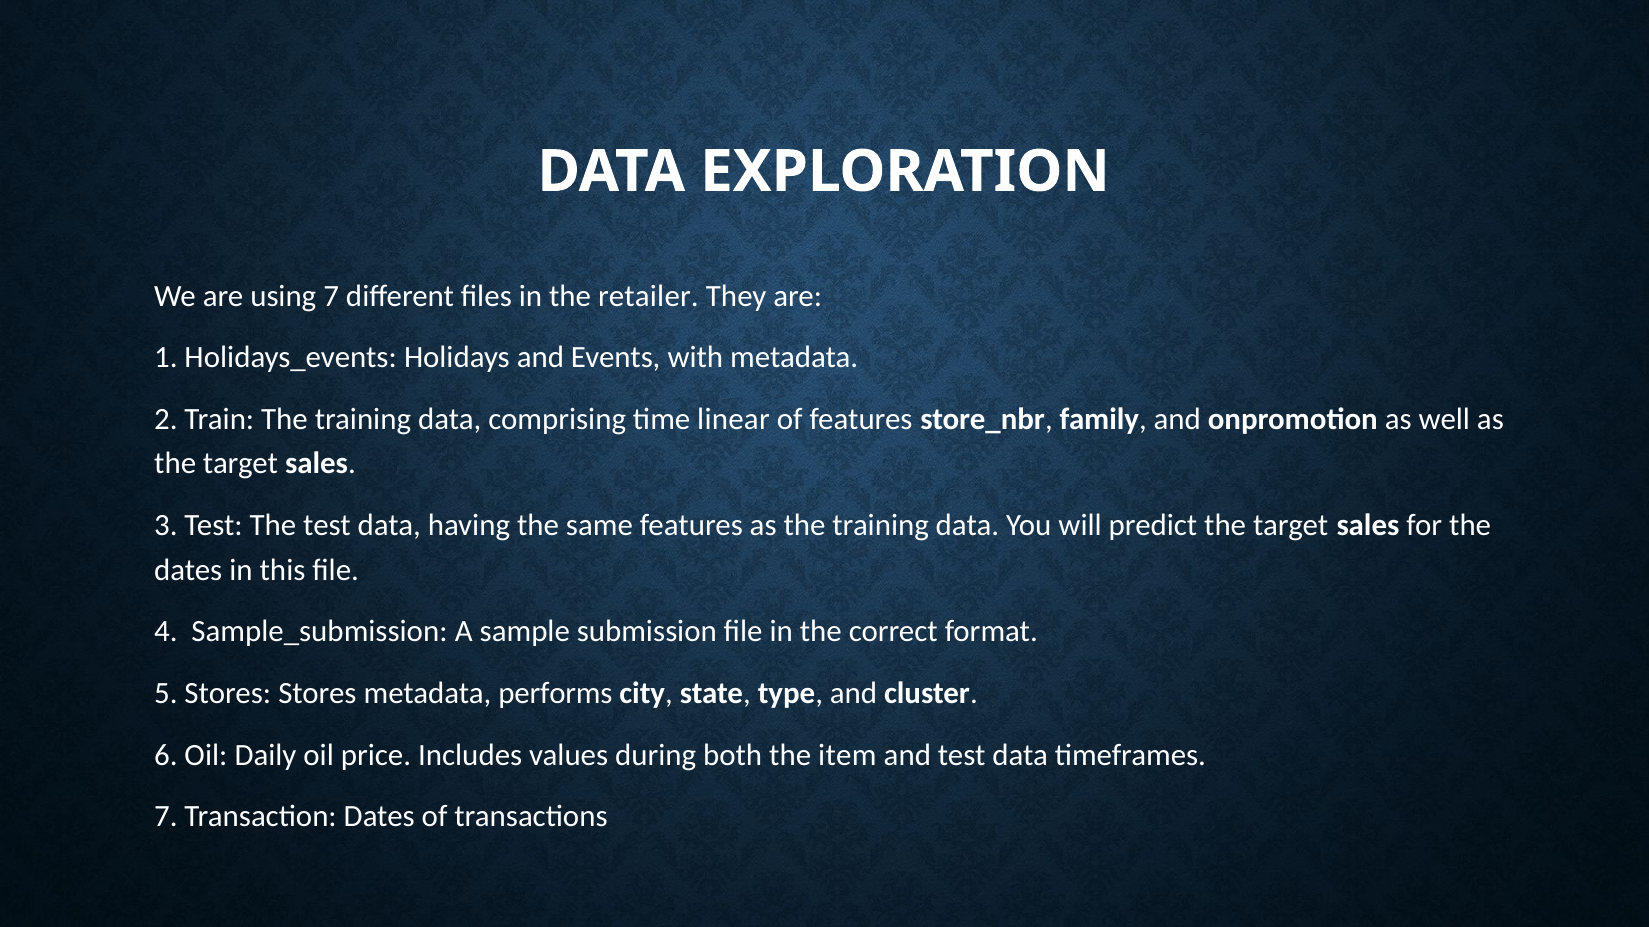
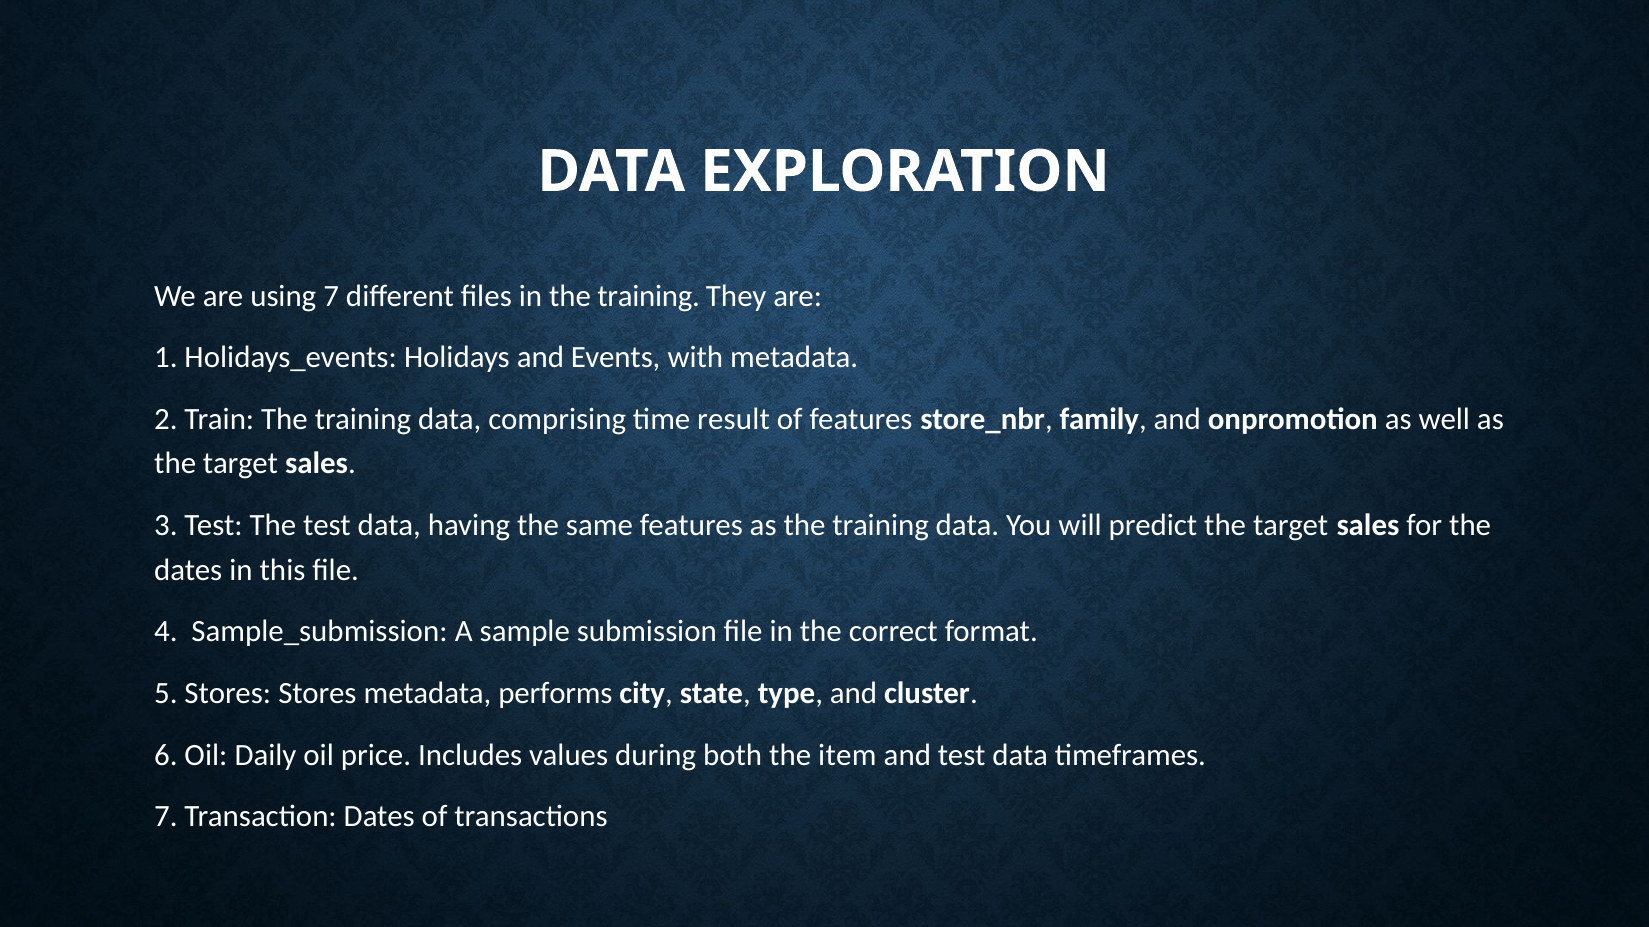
in the retailer: retailer -> training (649, 296)
linear: linear -> result (734, 420)
